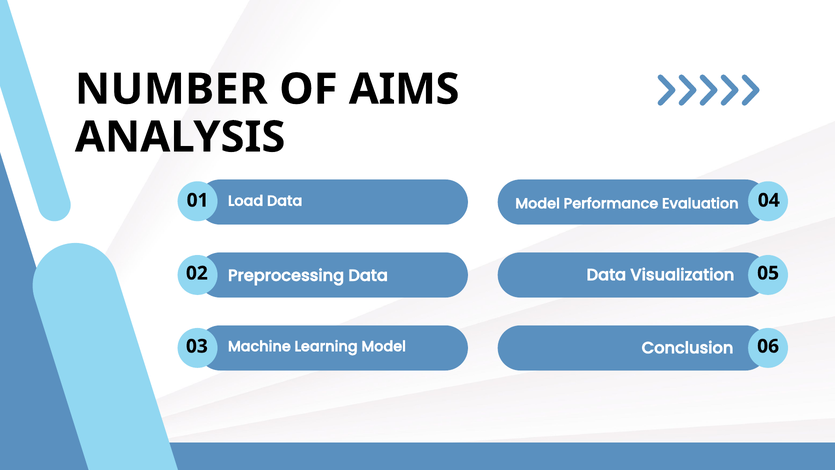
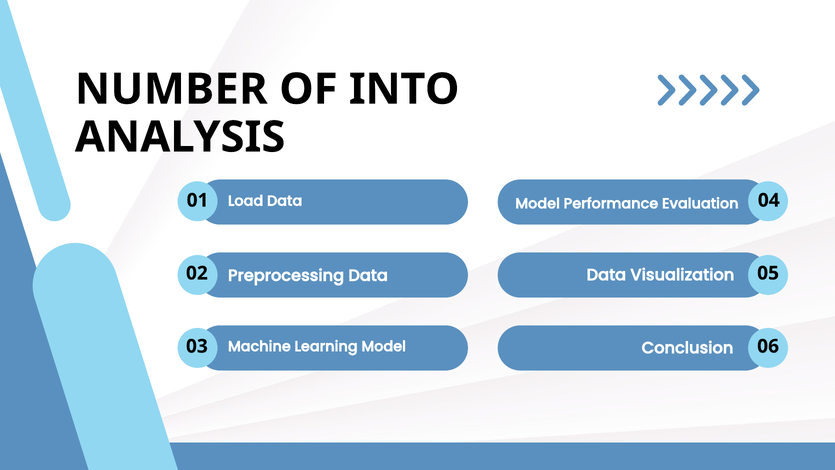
AIMS: AIMS -> INTO (404, 89)
